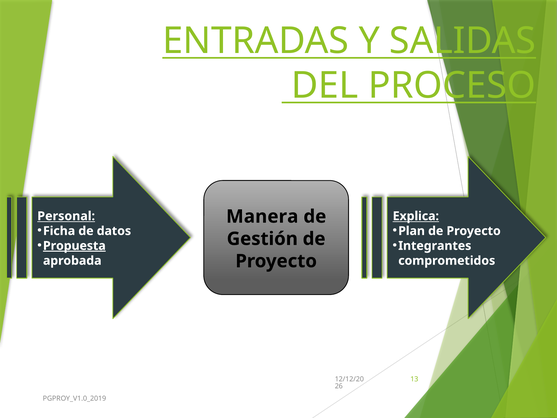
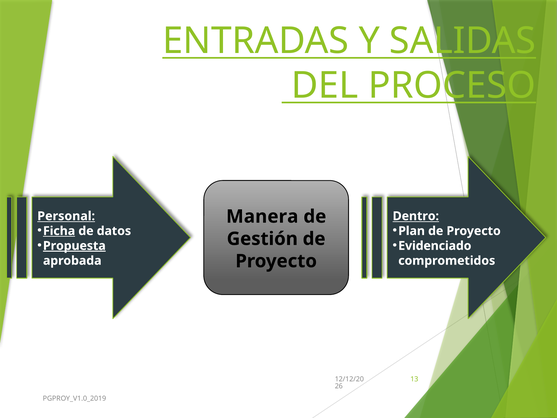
Explica: Explica -> Dentro (416, 216)
Ficha underline: none -> present (59, 231)
Integrantes: Integrantes -> Evidenciado (435, 246)
